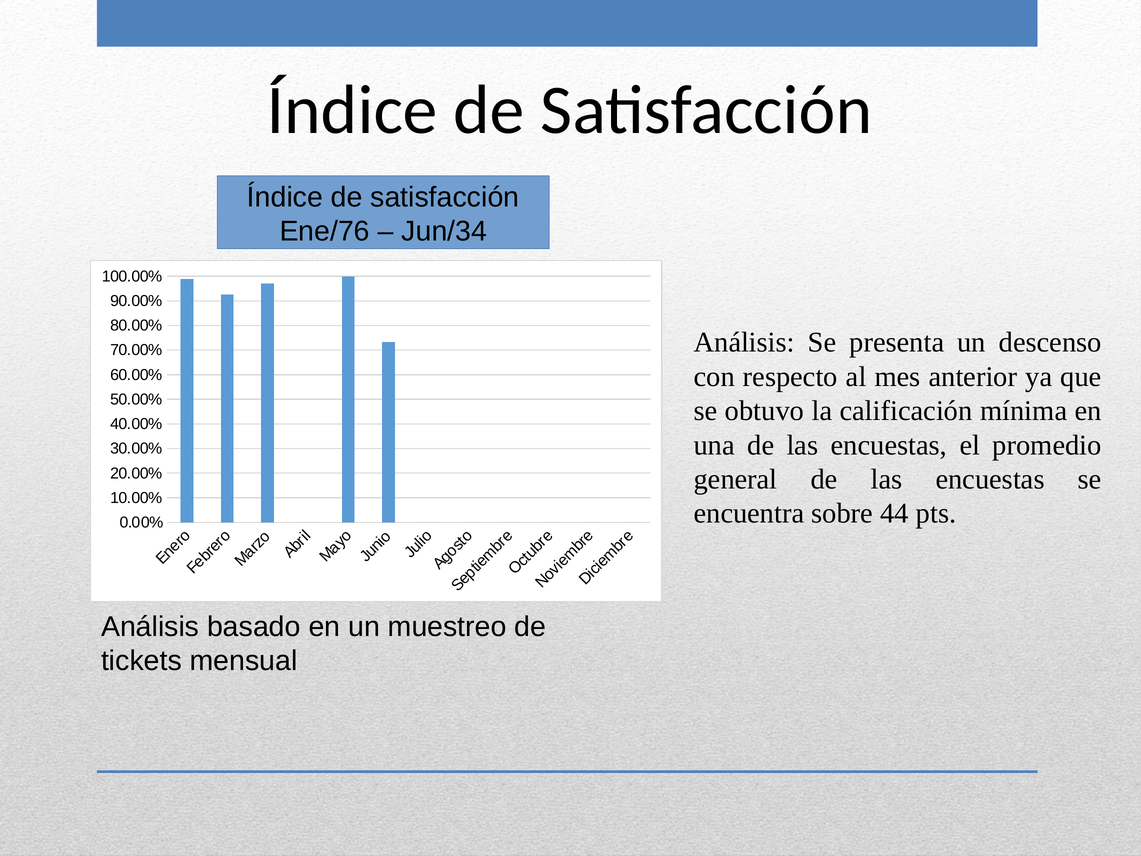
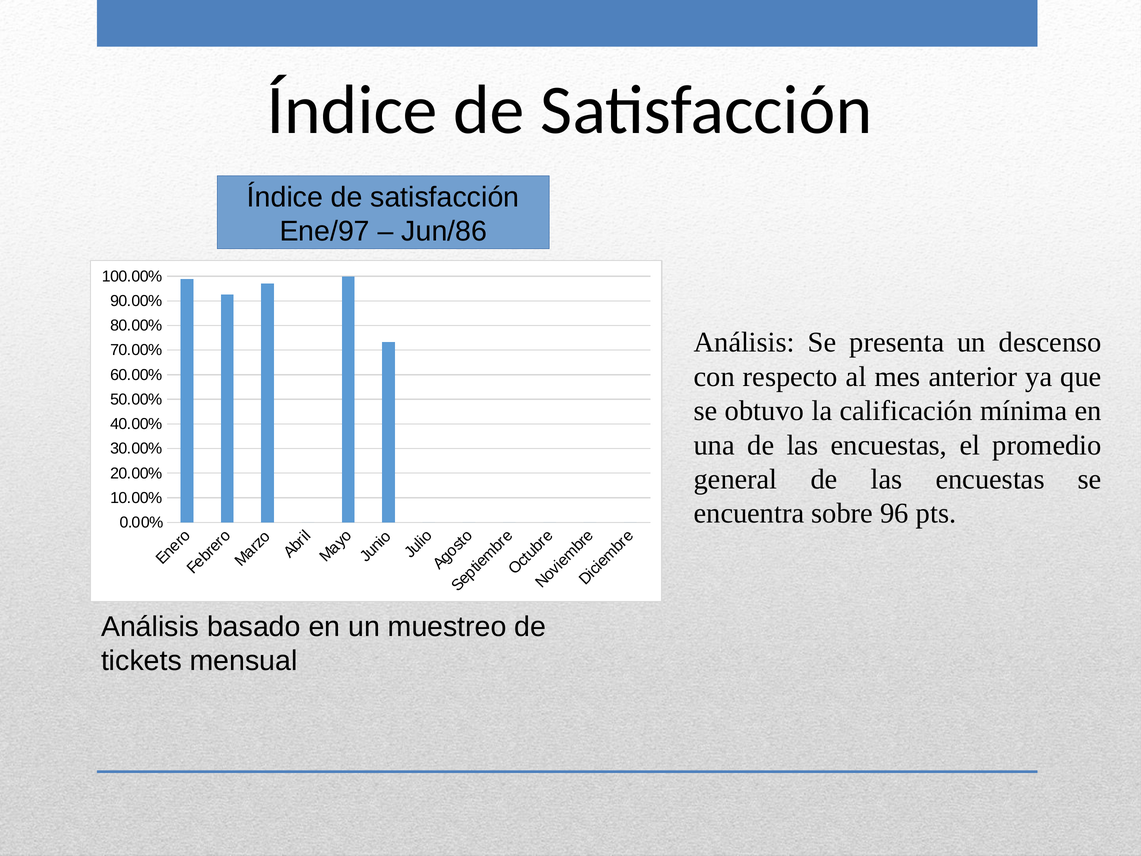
Ene/76: Ene/76 -> Ene/97 (325, 231)
Jun/34: Jun/34 -> Jun/86 (444, 231)
44: 44 -> 96 (894, 513)
